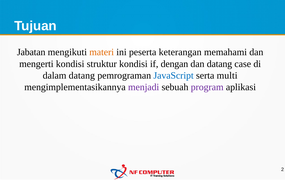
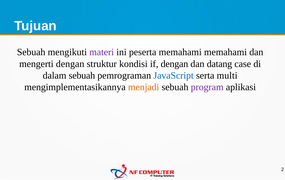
Jabatan: Jabatan -> Sebuah (31, 52)
materi colour: orange -> purple (102, 52)
peserta keterangan: keterangan -> memahami (180, 52)
mengerti kondisi: kondisi -> dengan (70, 64)
dalam datang: datang -> sebuah (82, 75)
menjadi colour: purple -> orange (144, 87)
